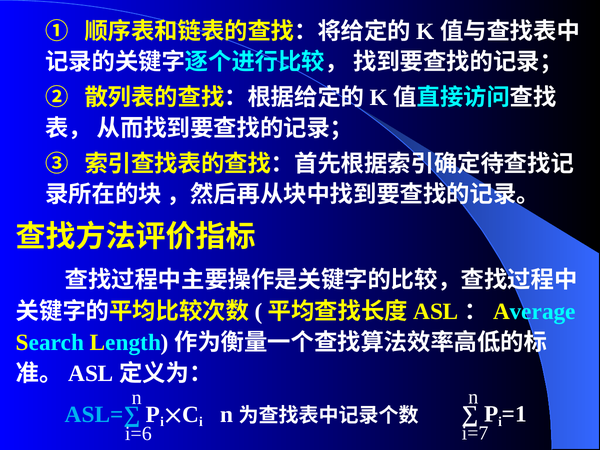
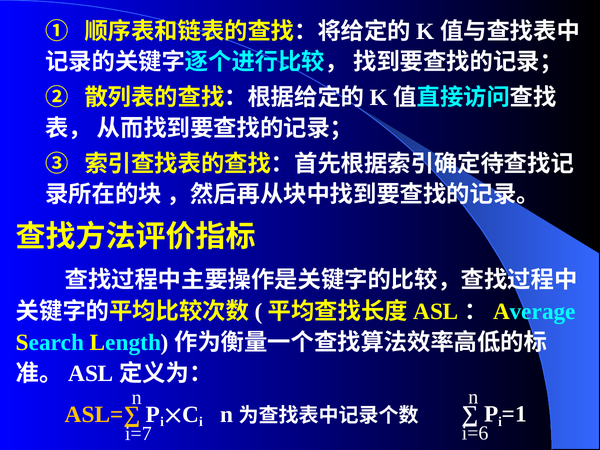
ASL=∑ colour: light blue -> yellow (103, 414)
i=7: i=7 -> i=6 (475, 433)
i=6: i=6 -> i=7 (138, 433)
